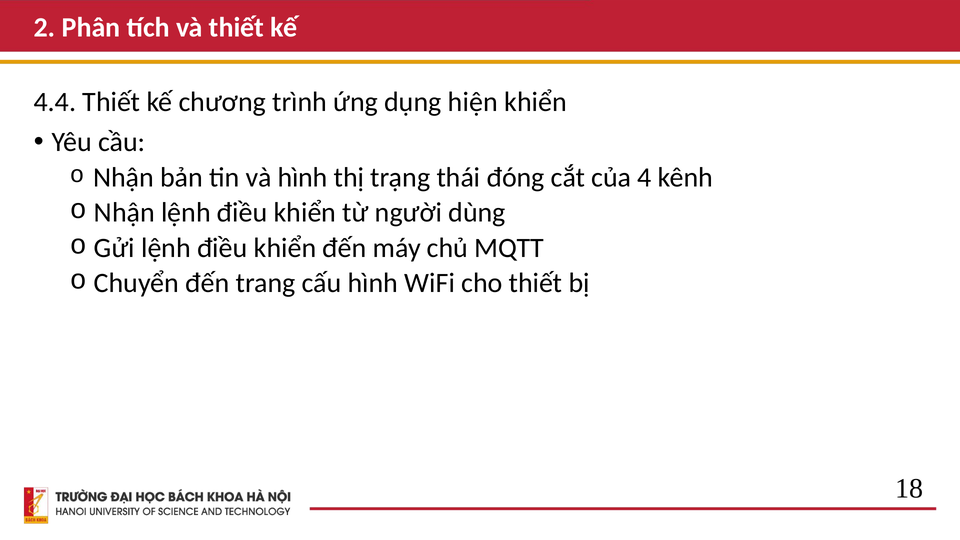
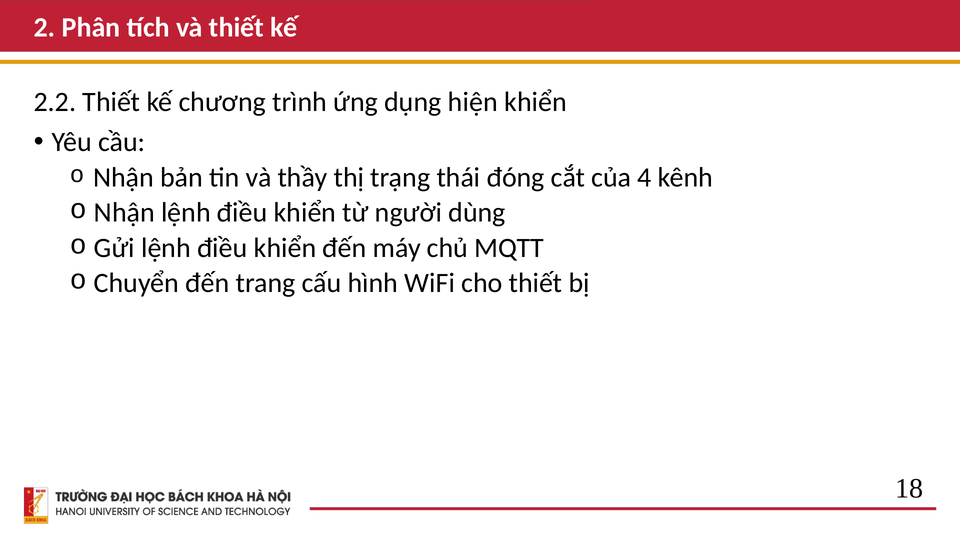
4.4: 4.4 -> 2.2 (55, 102)
và hình: hình -> thầy (303, 177)
